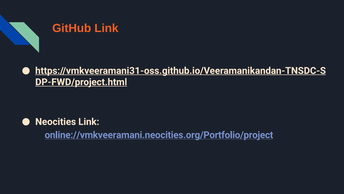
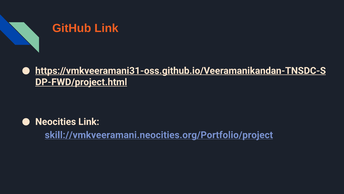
online://vmkveeramani.neocities.org/Portfolio/project: online://vmkveeramani.neocities.org/Portfolio/project -> skill://vmkveeramani.neocities.org/Portfolio/project (159, 135)
